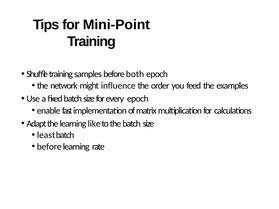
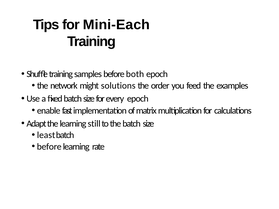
Mini-Point: Mini-Point -> Mini-Each (116, 25)
influence: influence -> solutions (118, 86)
like: like -> still (94, 124)
